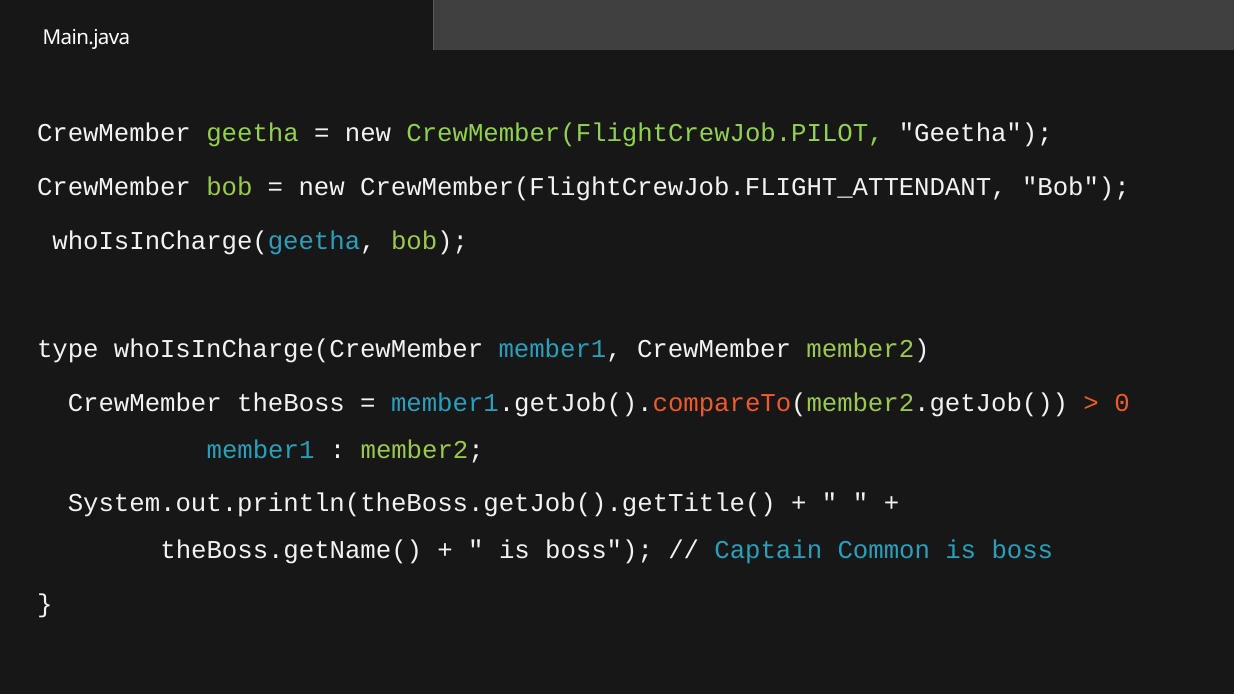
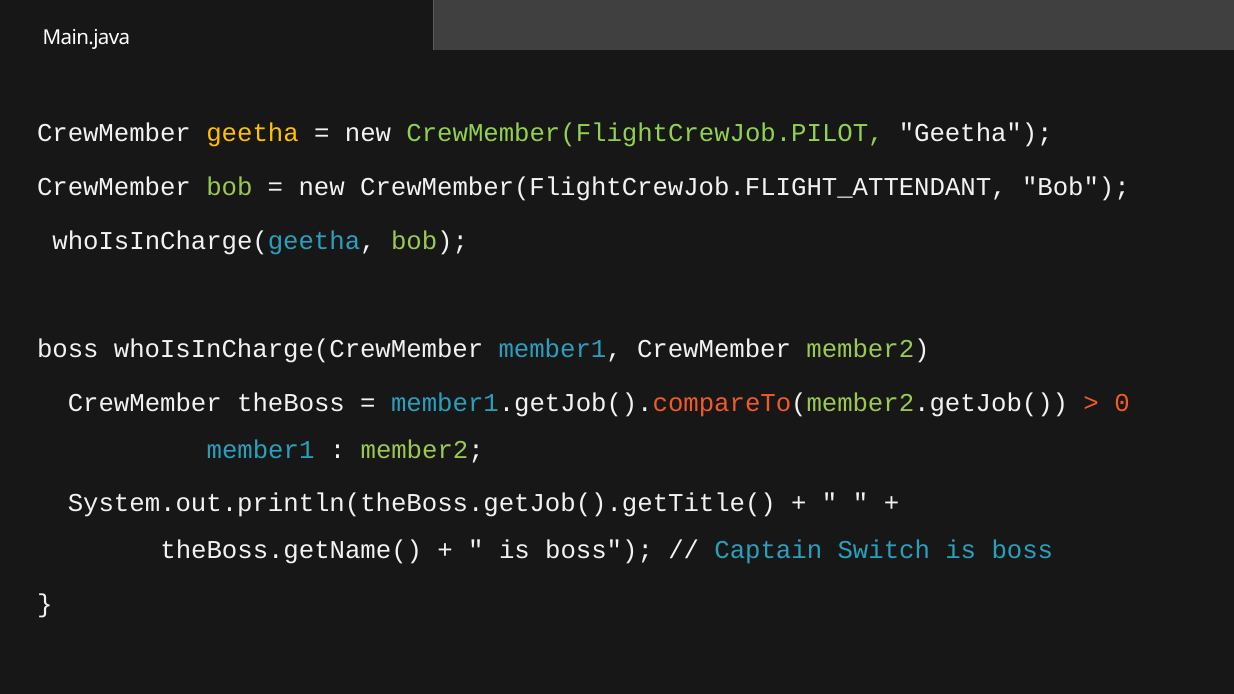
geetha colour: light green -> yellow (253, 133)
type: type -> boss (68, 349)
Common: Common -> Switch (884, 550)
